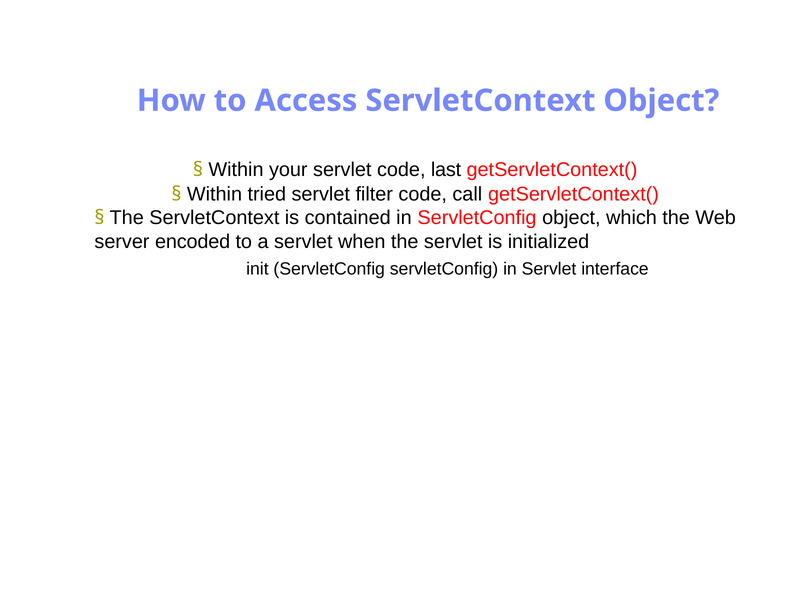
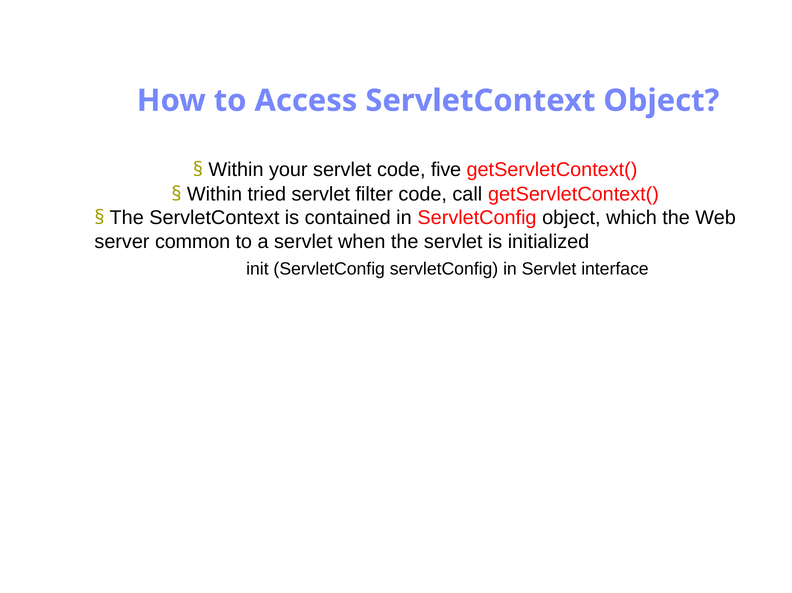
last: last -> five (446, 170)
encoded: encoded -> common (193, 242)
